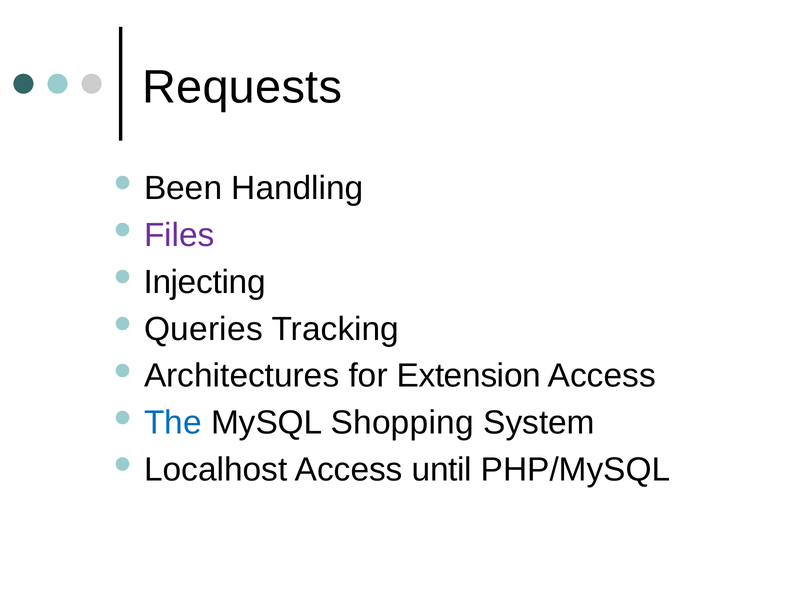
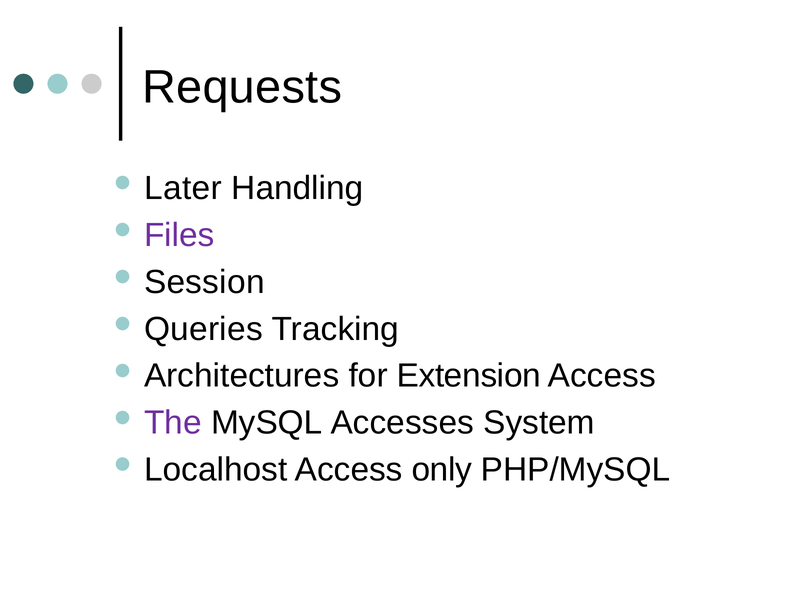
Been: Been -> Later (183, 188)
Injecting: Injecting -> Session (204, 282)
The colour: blue -> purple (173, 423)
Shopping: Shopping -> Accesses (402, 423)
until: until -> only (442, 470)
